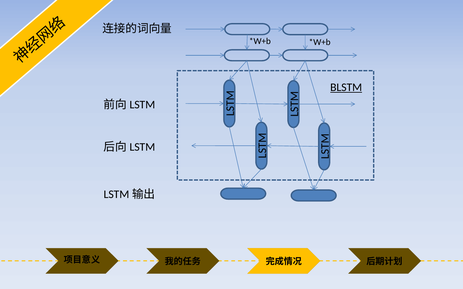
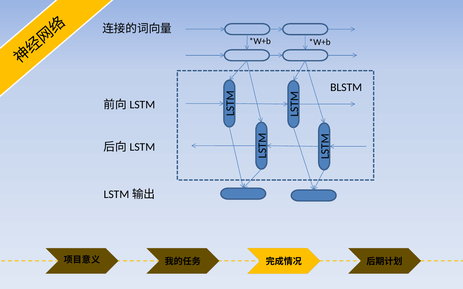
BLSTM underline: present -> none (346, 87)
